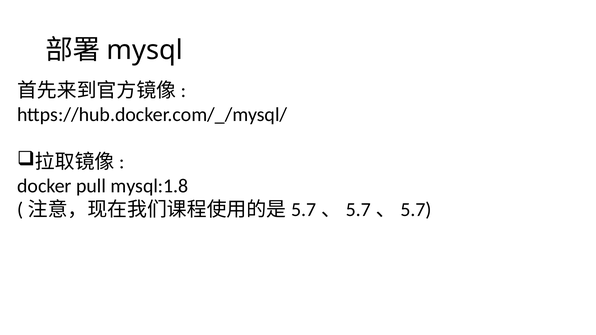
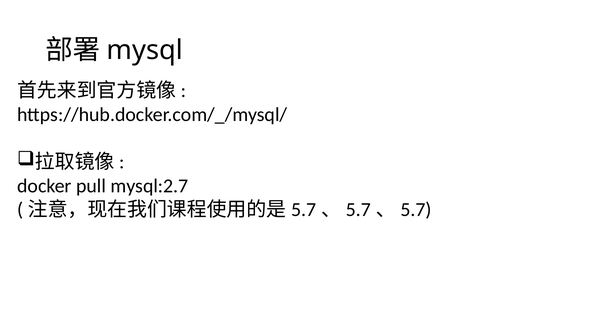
mysql:1.8: mysql:1.8 -> mysql:2.7 (149, 186)
